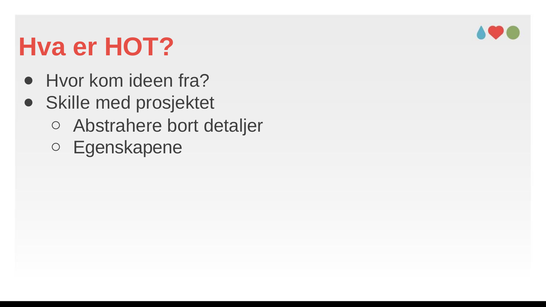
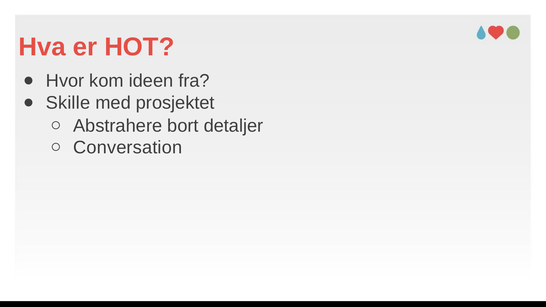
Egenskapene: Egenskapene -> Conversation (128, 148)
